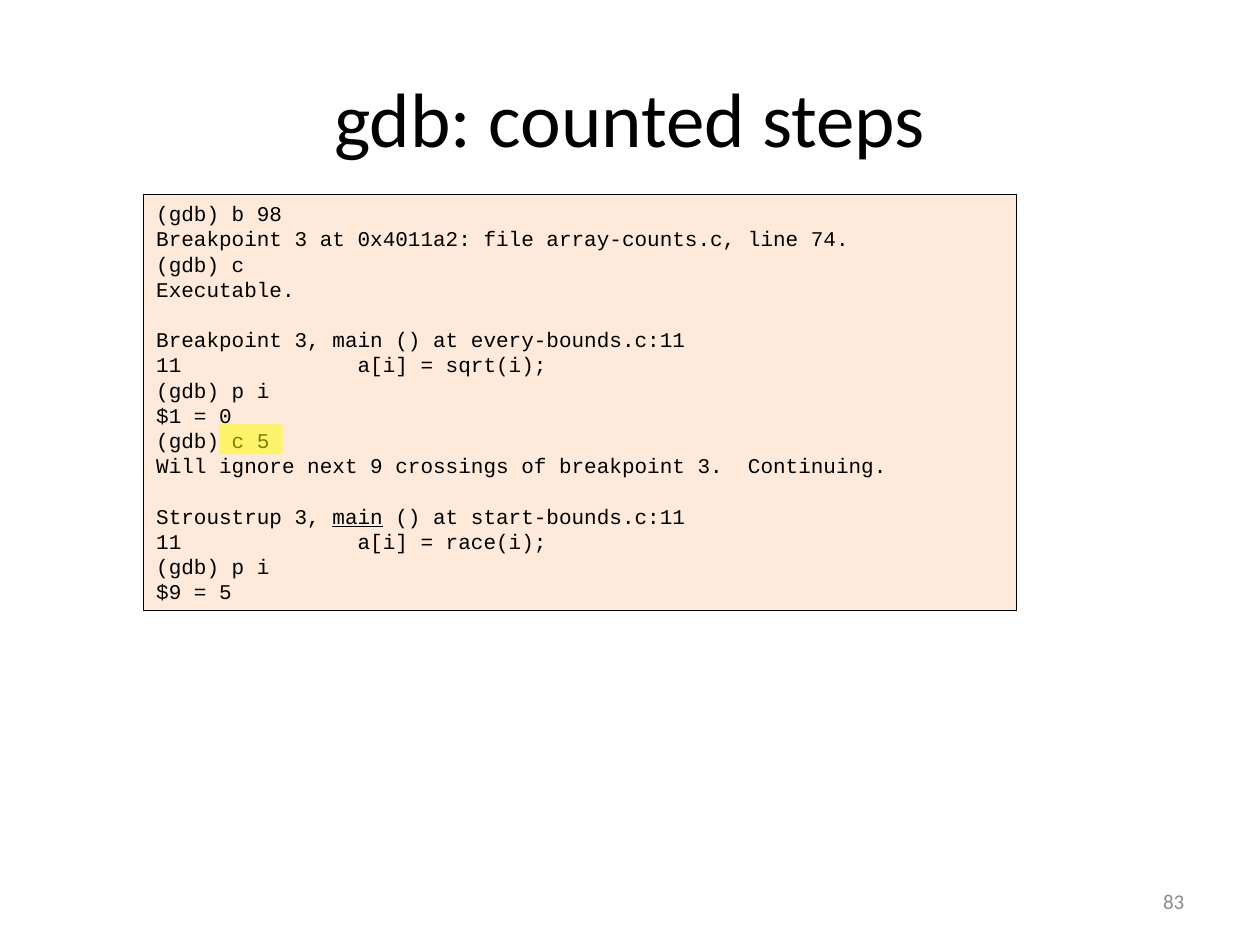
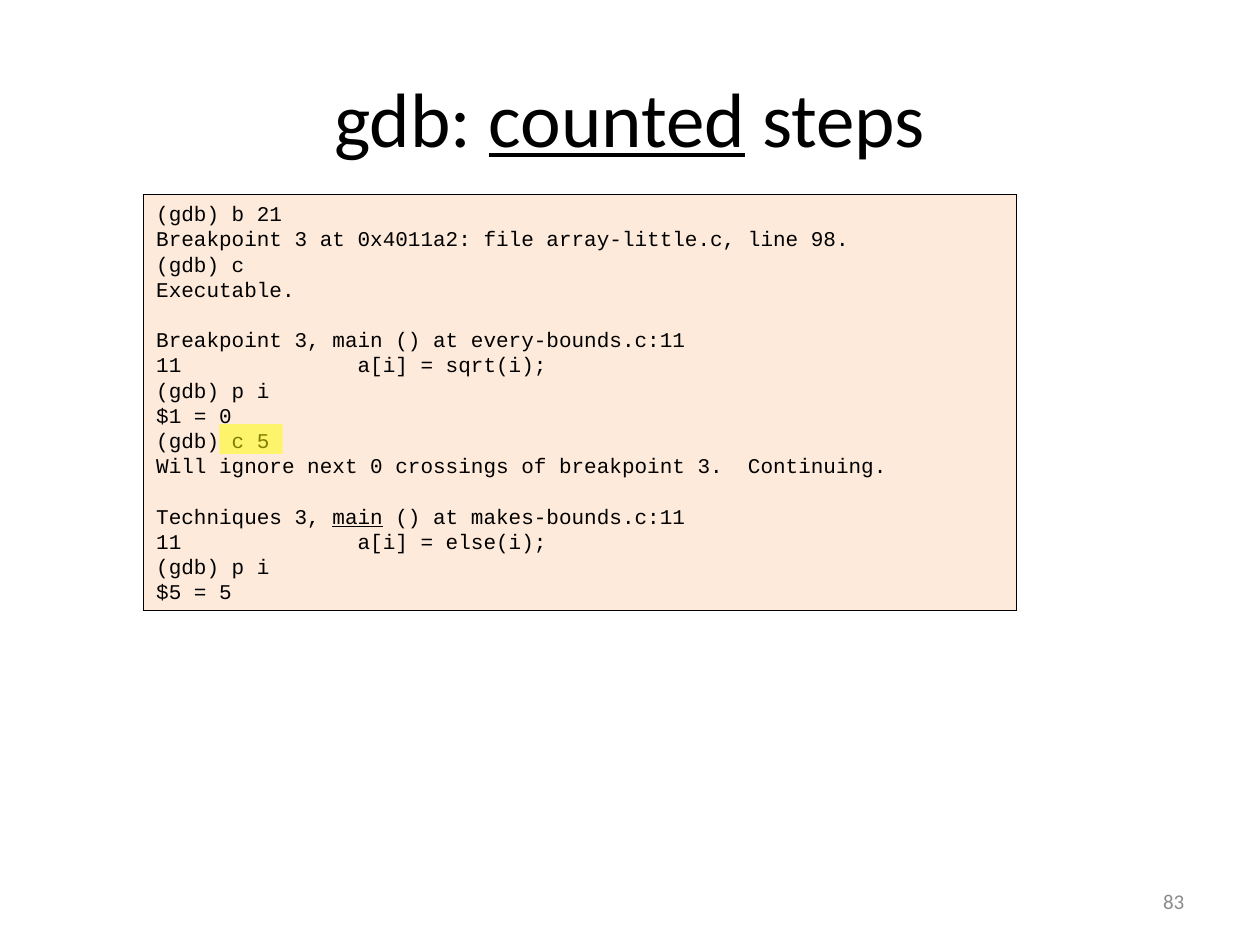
counted underline: none -> present (617, 122)
98: 98 -> 21 (269, 215)
array-counts.c: array-counts.c -> array-little.c (641, 240)
74: 74 -> 98 (830, 240)
next 9: 9 -> 0 (376, 467)
Stroustrup: Stroustrup -> Techniques (219, 517)
start-bounds.c:11: start-bounds.c:11 -> makes-bounds.c:11 (578, 517)
race(i: race(i -> else(i (496, 542)
$9: $9 -> $5 (169, 593)
